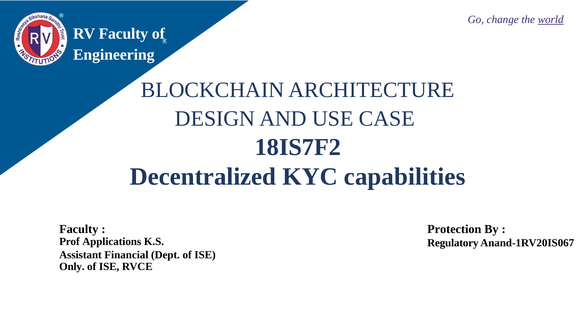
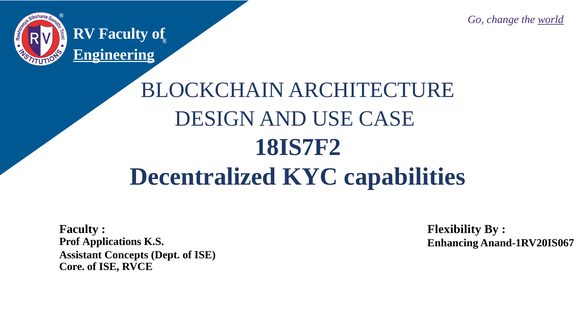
Engineering underline: none -> present (114, 55)
Protection: Protection -> Flexibility (454, 229)
Regulatory: Regulatory -> Enhancing (453, 243)
Financial: Financial -> Concepts (126, 255)
Only: Only -> Core (72, 267)
